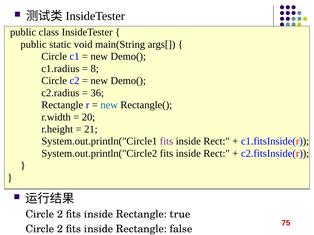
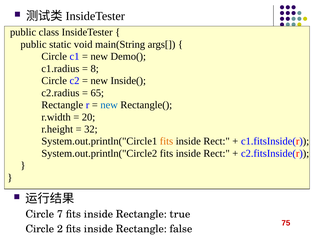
Demo(: Demo( -> Inside( (128, 81)
36: 36 -> 65 (97, 93)
21: 21 -> 32 (91, 129)
fits colour: purple -> orange (166, 142)
2: 2 -> 7 (60, 215)
